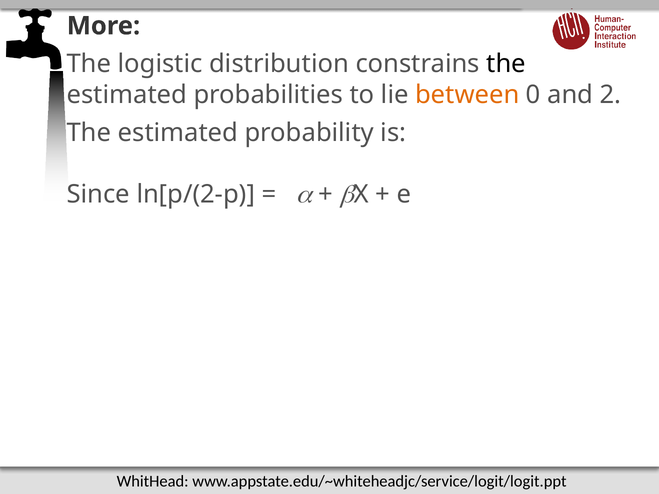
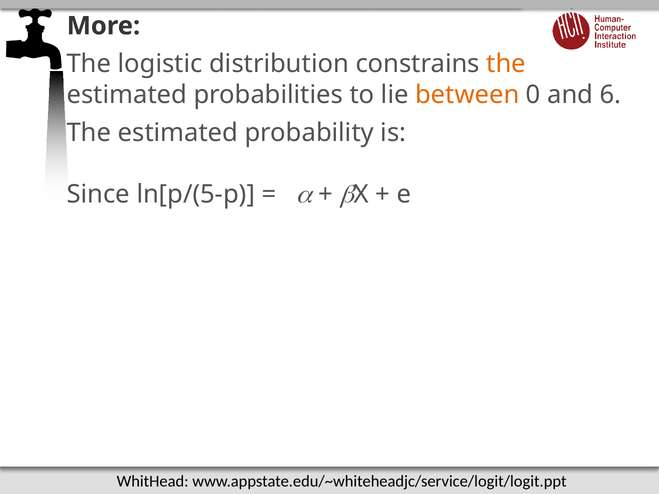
the colour: black -> orange (506, 64)
2: 2 -> 6 (611, 95)
ln[p/(2-p: ln[p/(2-p -> ln[p/(5-p (196, 194)
